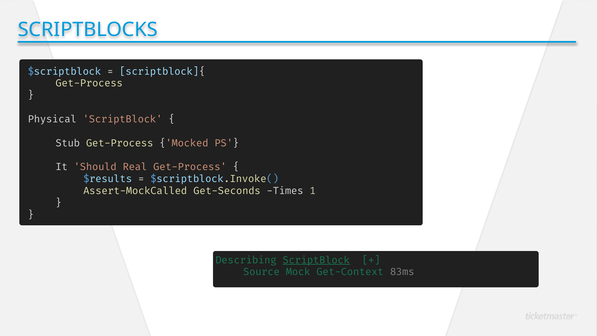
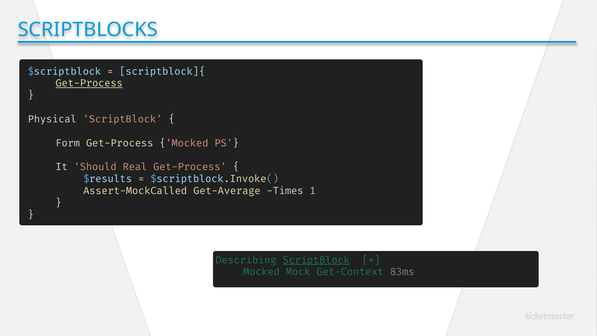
Get-Process underline: none -> present (89, 83)
Stub: Stub -> Form (68, 143)
Get-Seconds: Get-Seconds -> Get-Average (227, 191)
Source: Source -> Mocked (261, 272)
